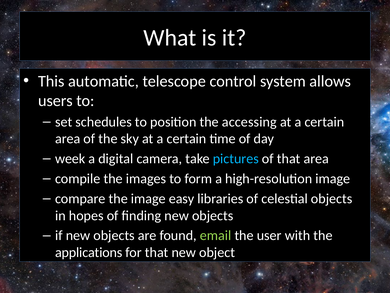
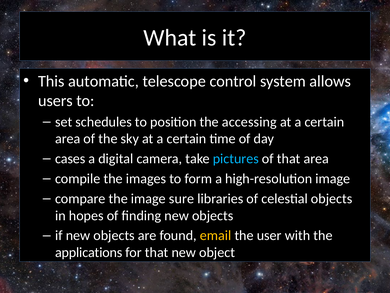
week: week -> cases (70, 158)
easy: easy -> sure (181, 198)
email colour: light green -> yellow (216, 235)
